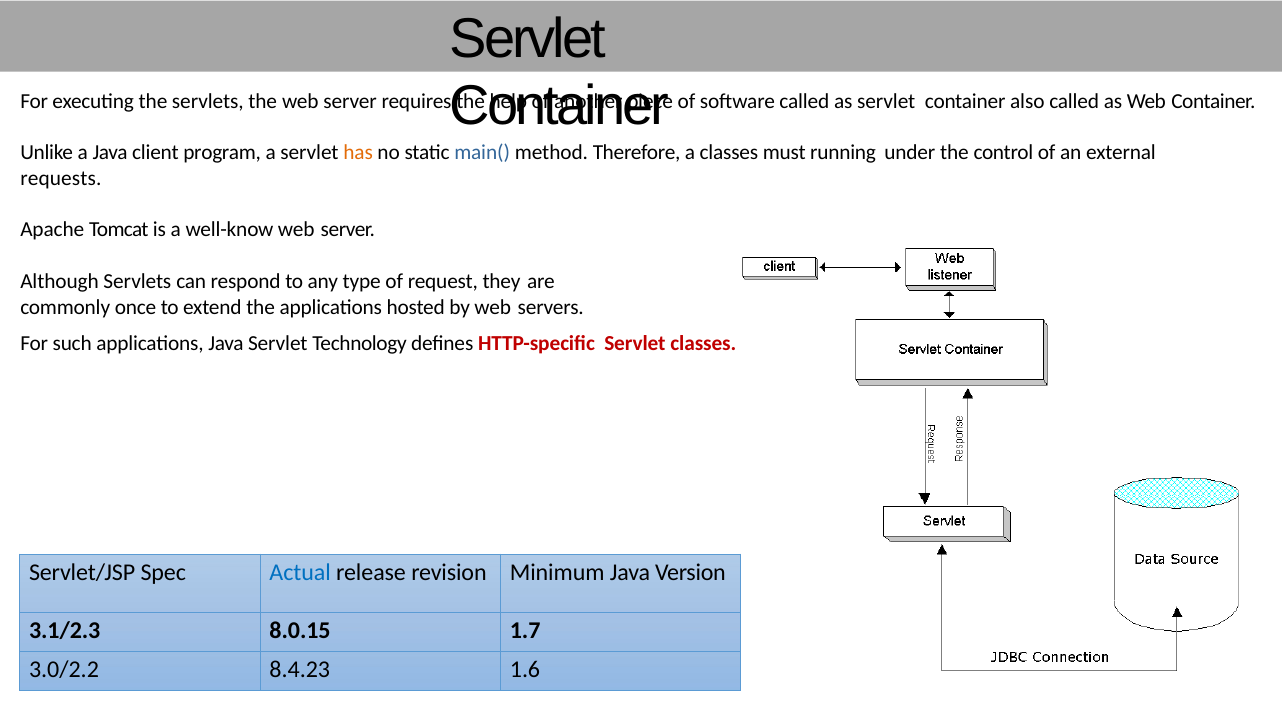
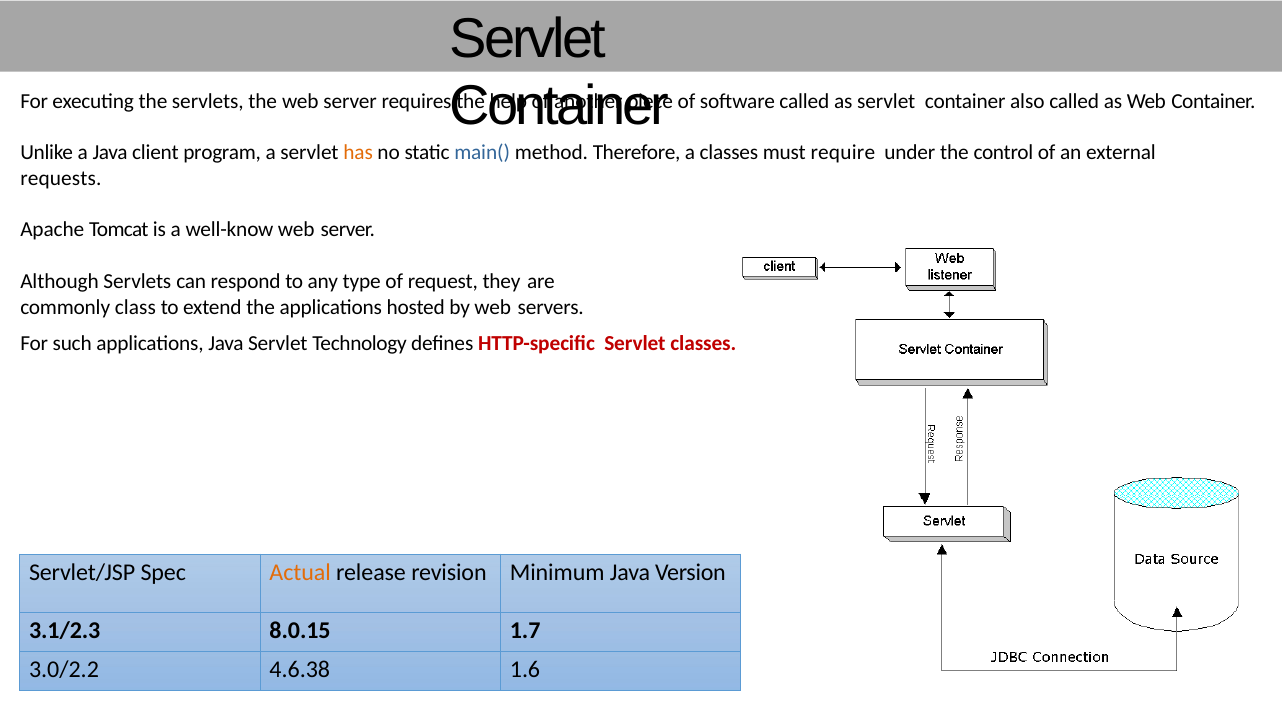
running: running -> require (843, 153)
once: once -> class (135, 307)
Actual colour: blue -> orange (300, 572)
8.4.23: 8.4.23 -> 4.6.38 (300, 669)
